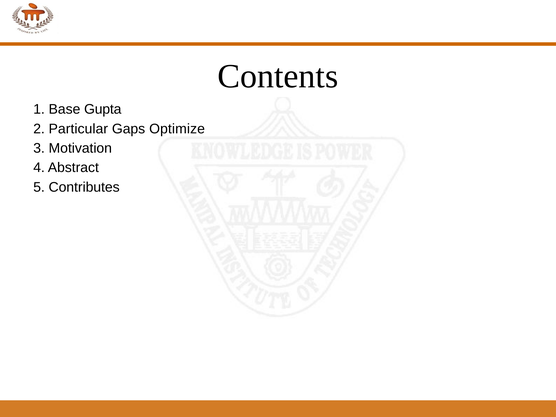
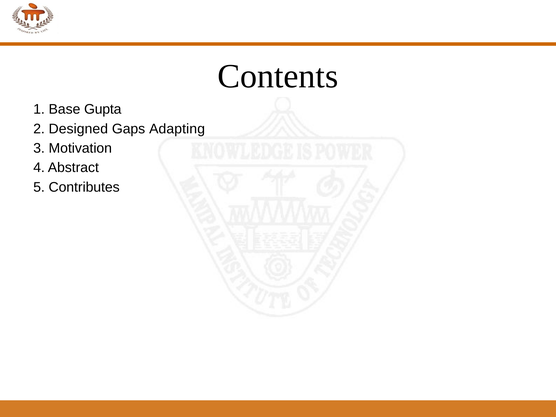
Particular: Particular -> Designed (78, 129)
Optimize: Optimize -> Adapting (177, 129)
